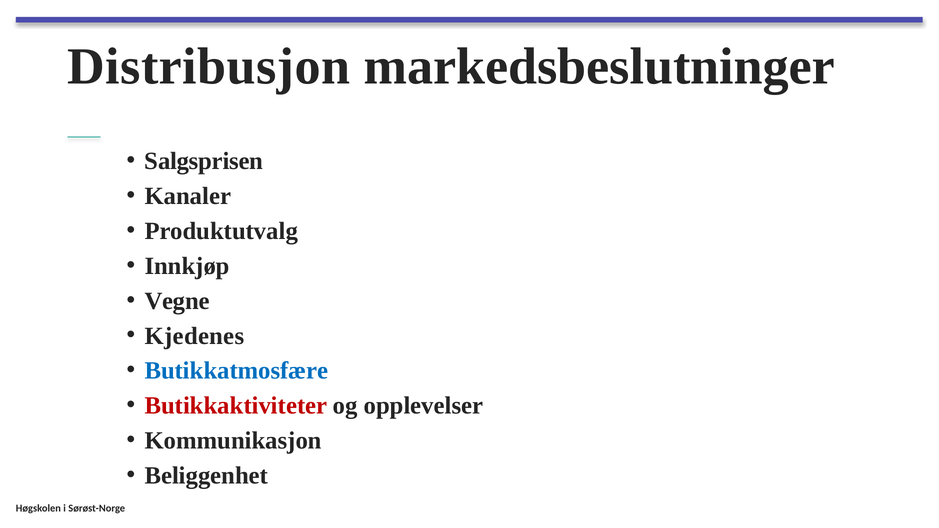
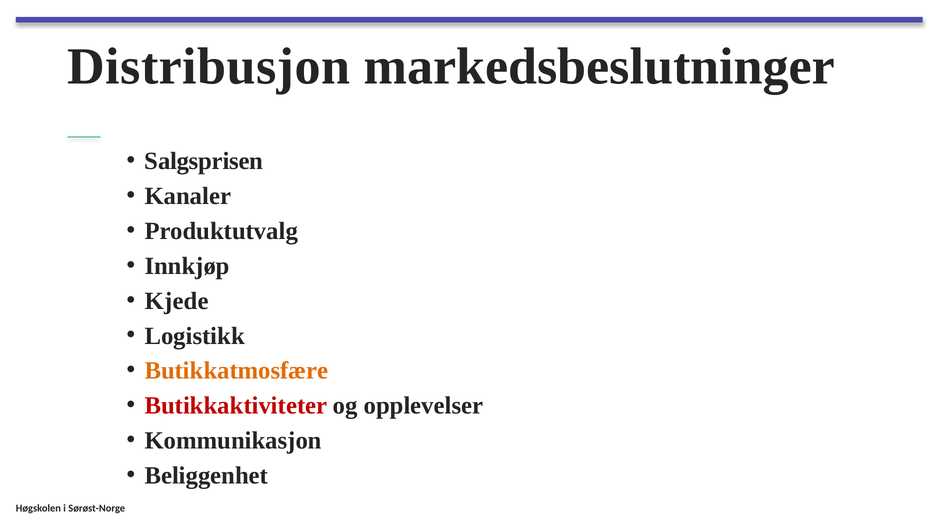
Vegne: Vegne -> Kjede (177, 301)
Kjedenes: Kjedenes -> Logistikk (195, 336)
Butikkatmosfære colour: blue -> orange (236, 371)
